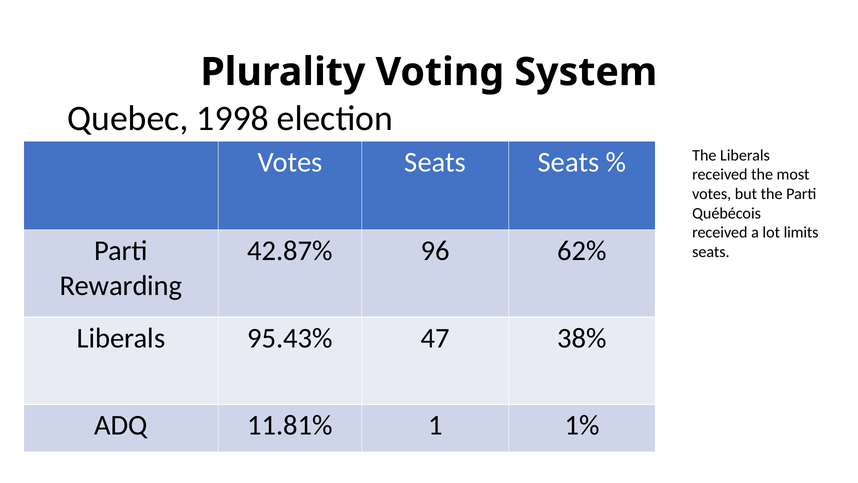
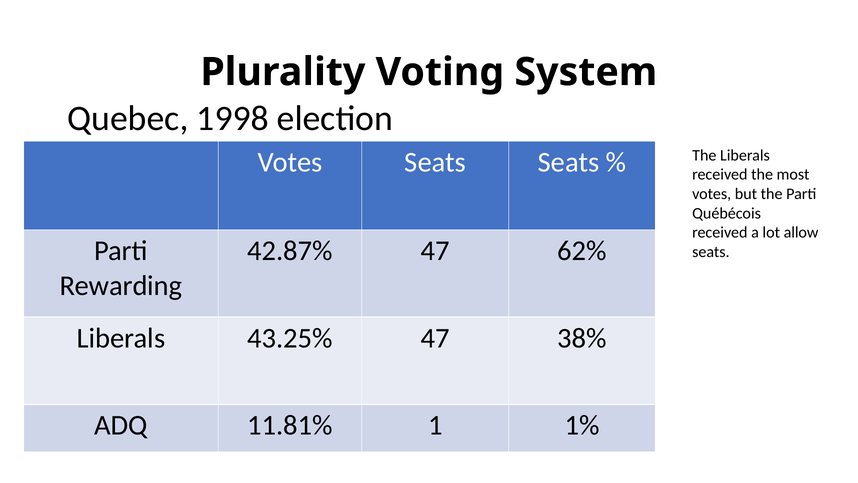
limits: limits -> allow (801, 232)
42.87% 96: 96 -> 47 (435, 251)
95.43%: 95.43% -> 43.25% (290, 338)
